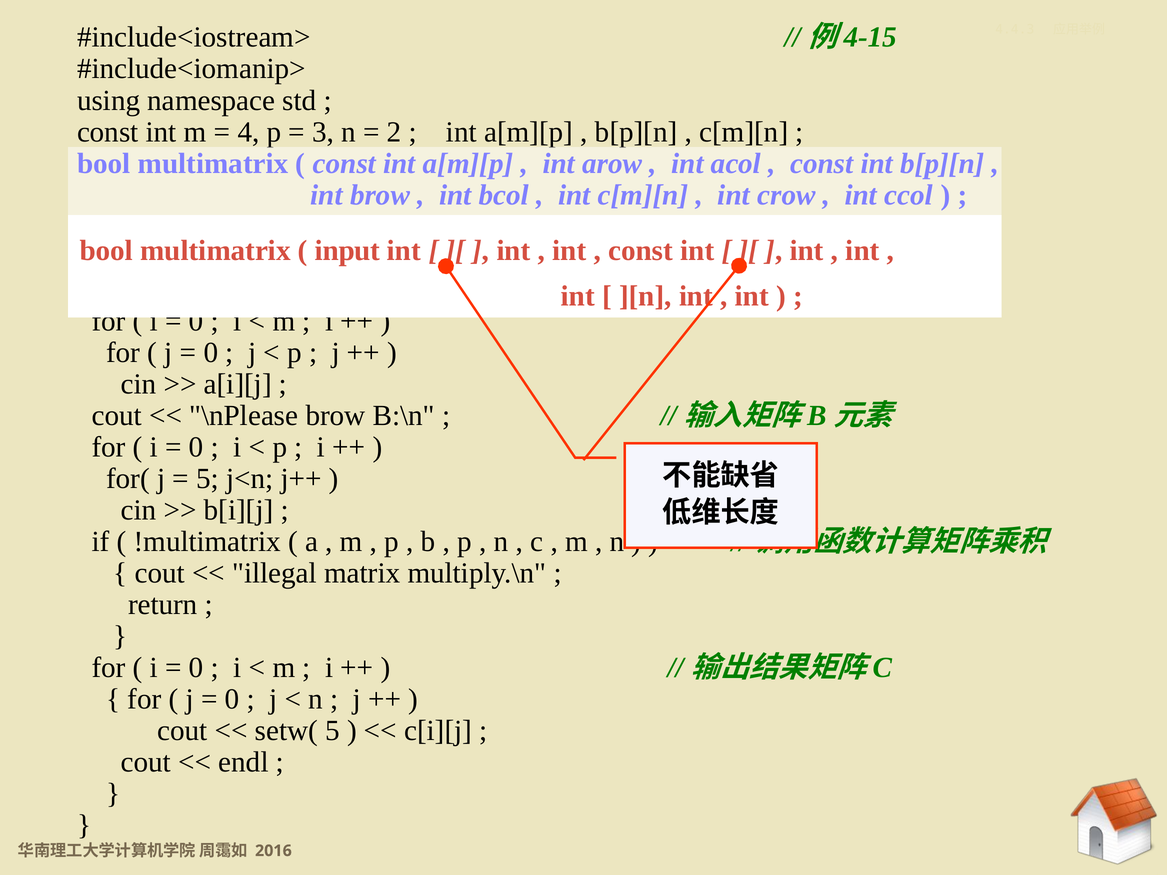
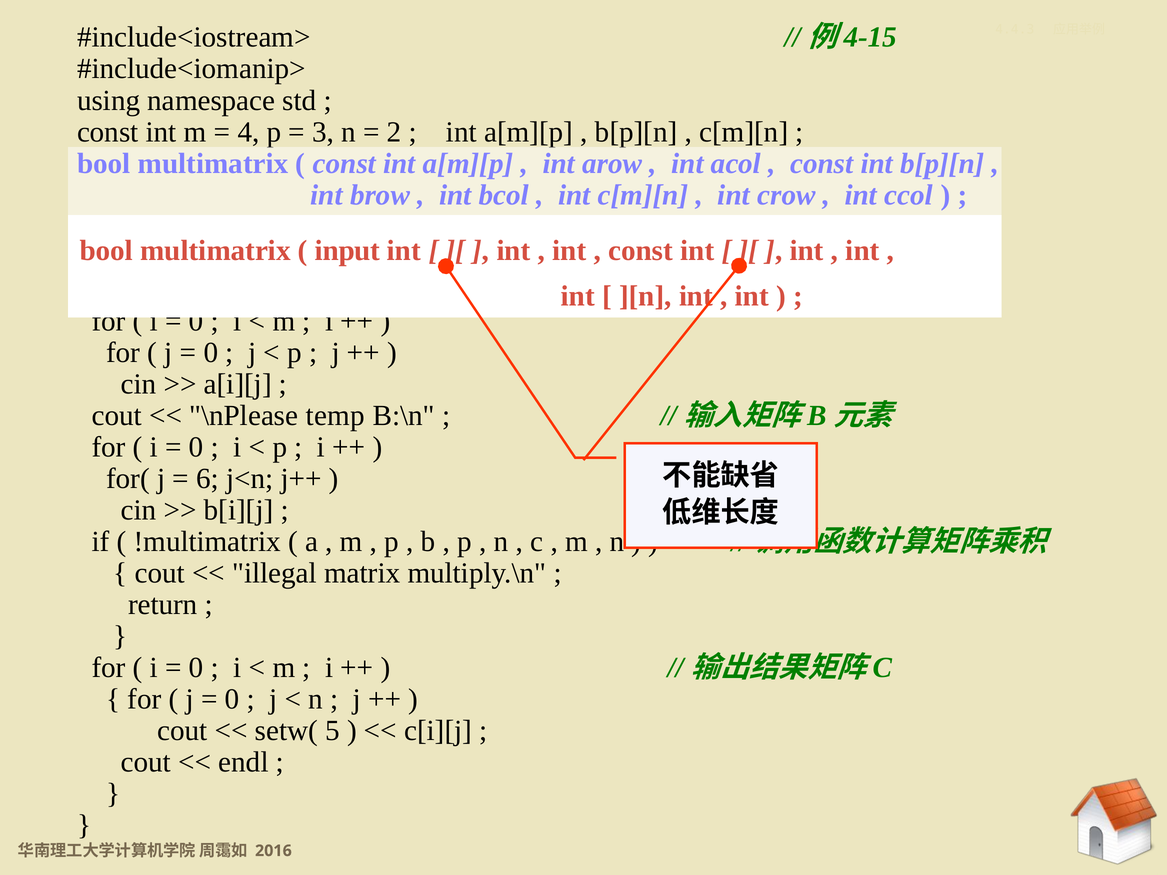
\nPlease brow: brow -> temp (335, 416)
5: 5 -> 6 (207, 479)
